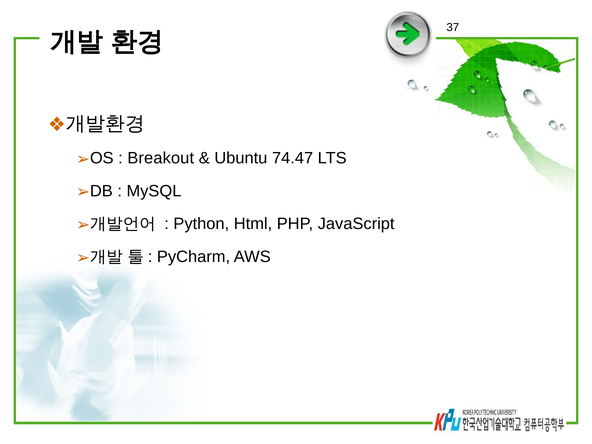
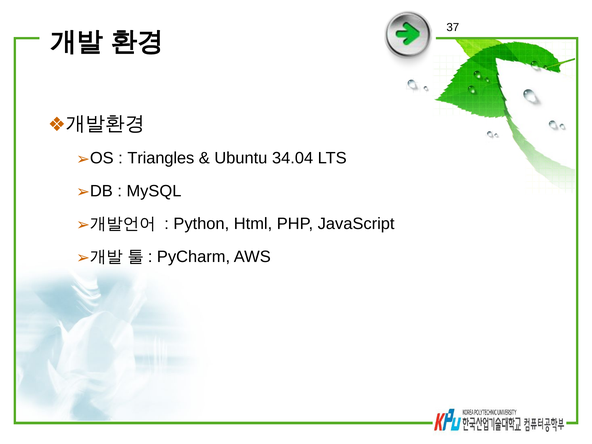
Breakout: Breakout -> Triangles (161, 158)
74.47: 74.47 -> 34.04 (293, 158)
